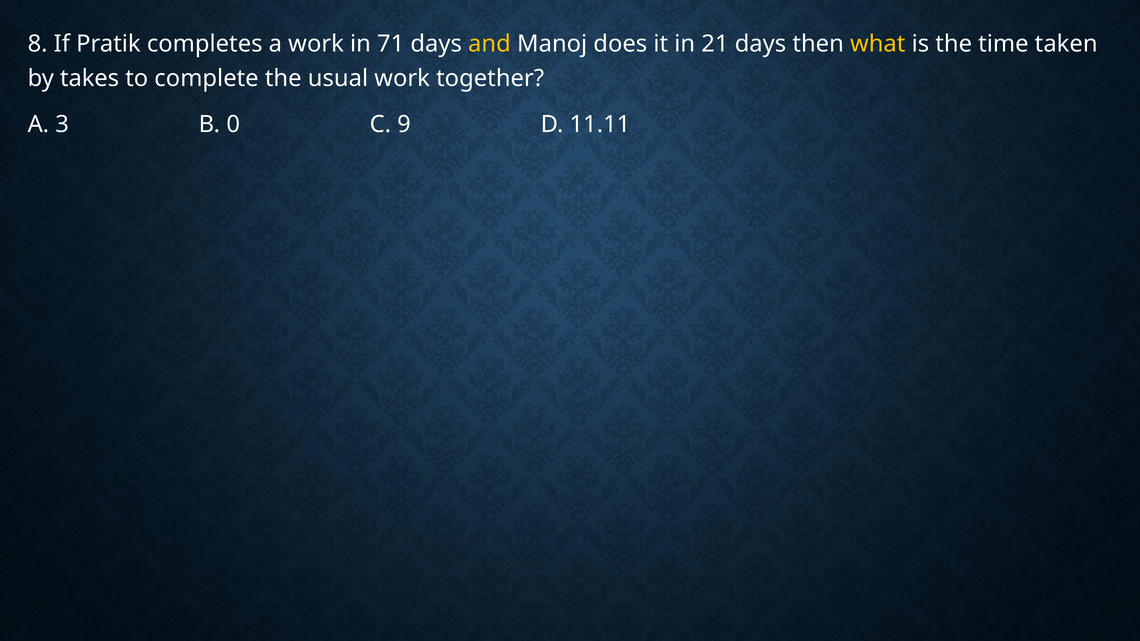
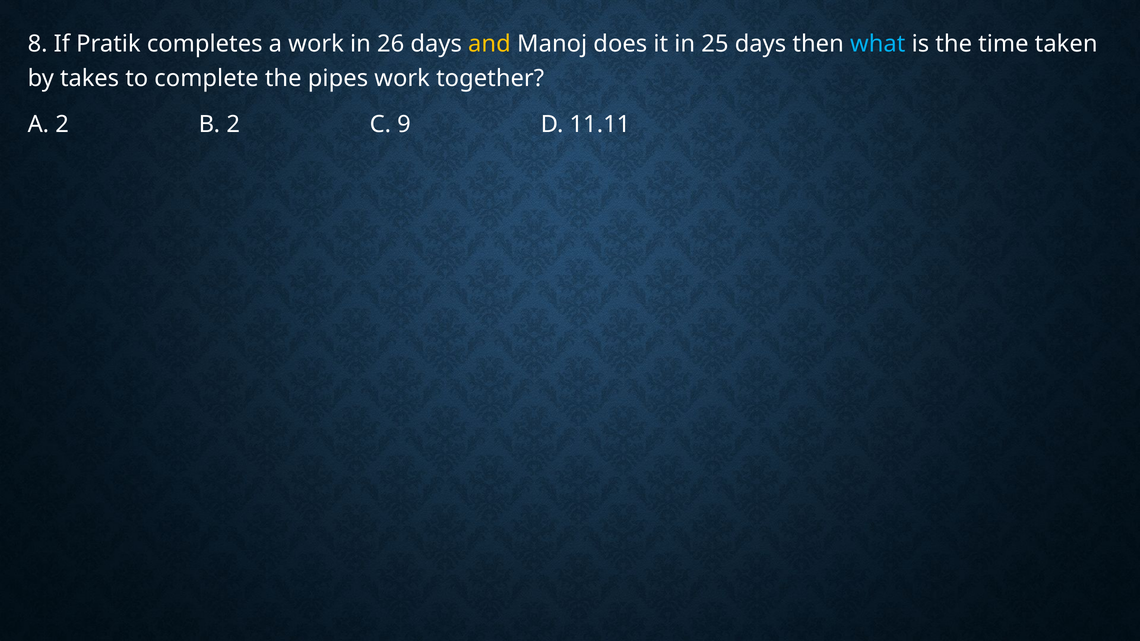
71: 71 -> 26 (391, 44)
21: 21 -> 25 (715, 44)
what colour: yellow -> light blue (878, 44)
usual: usual -> pipes (338, 78)
A 3: 3 -> 2 (62, 124)
B 0: 0 -> 2 (233, 124)
